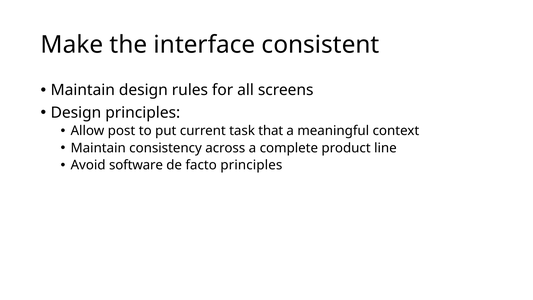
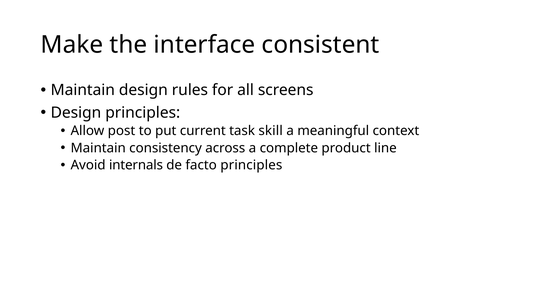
that: that -> skill (271, 131)
software: software -> internals (136, 165)
